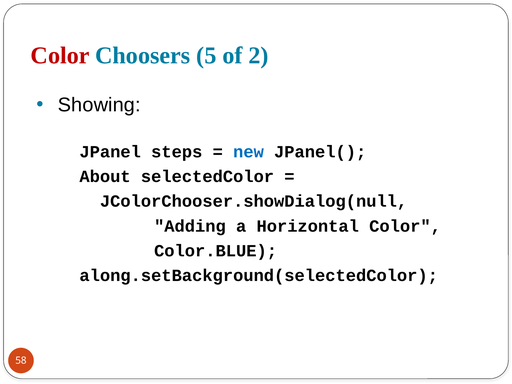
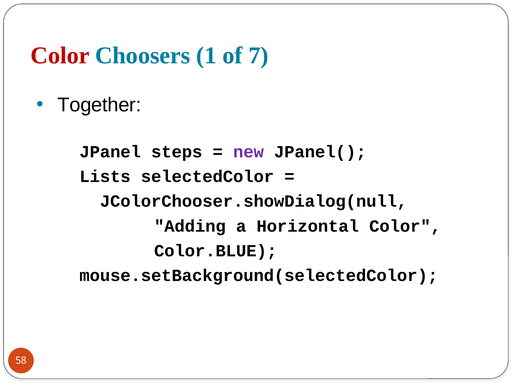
5: 5 -> 1 (206, 56)
2: 2 -> 7 (259, 56)
Showing: Showing -> Together (99, 105)
new colour: blue -> purple (248, 152)
About: About -> Lists (105, 177)
along.setBackground(selectedColor: along.setBackground(selectedColor -> mouse.setBackground(selectedColor (259, 276)
